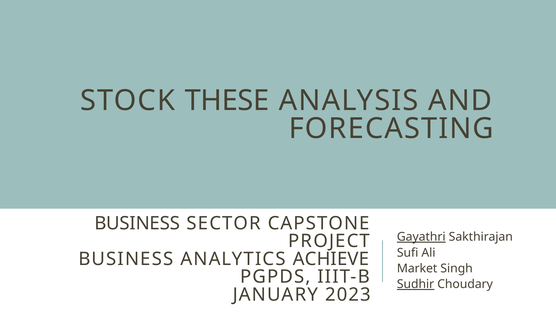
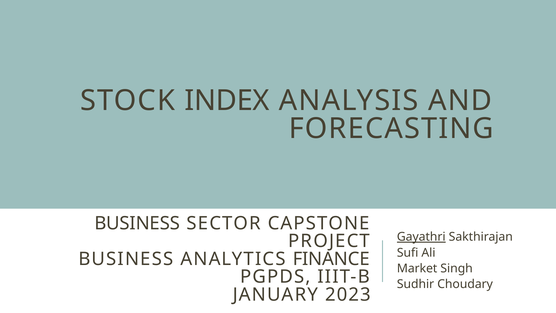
THESE: THESE -> INDEX (227, 101)
ACHIEVE: ACHIEVE -> FINANCE (331, 259)
Sudhir underline: present -> none (416, 284)
